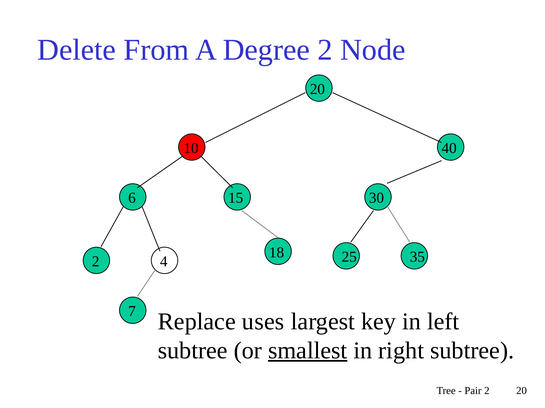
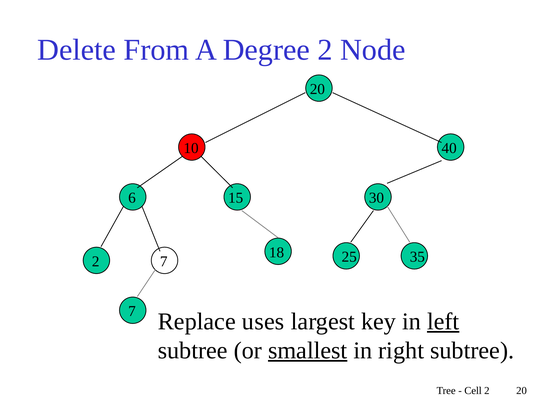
2 4: 4 -> 7 (164, 262)
left underline: none -> present (443, 322)
Pair: Pair -> Cell (473, 391)
